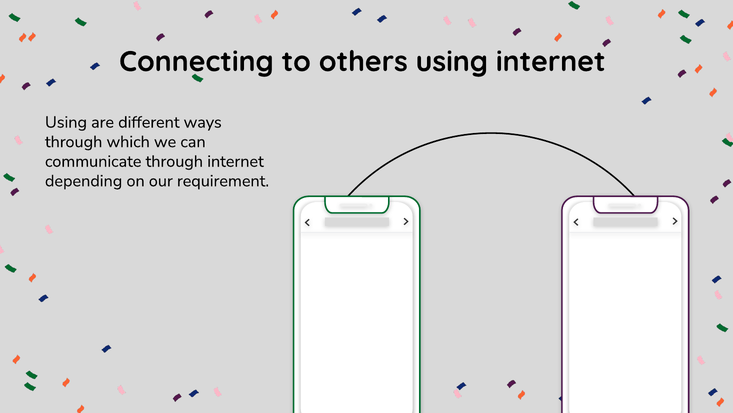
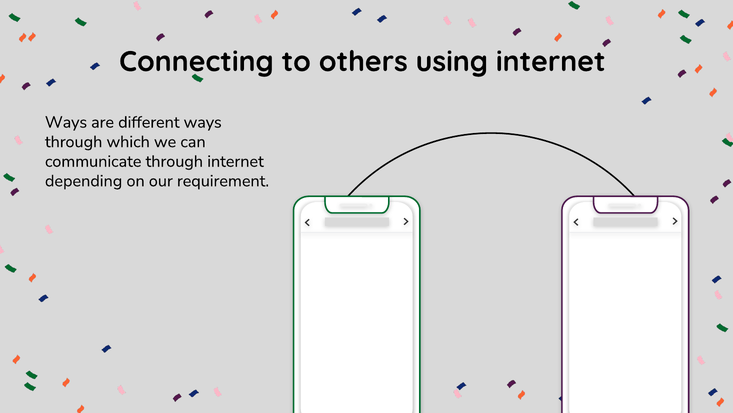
Using: Using -> Ways (66, 122)
